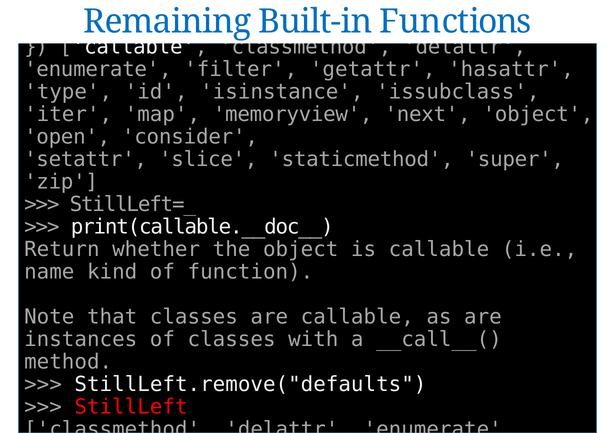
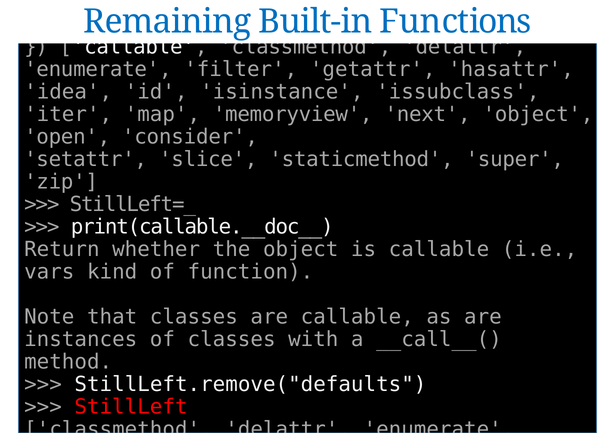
type: type -> idea (68, 92)
name: name -> vars (49, 272)
